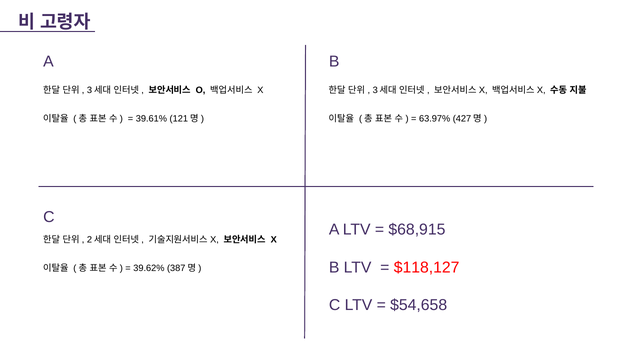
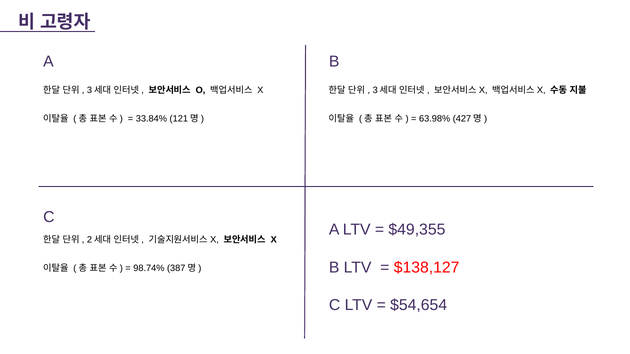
39.61%: 39.61% -> 33.84% (151, 119)
63.97%: 63.97% -> 63.98% (435, 119)
$68,915: $68,915 -> $49,355 (417, 230)
$118,127: $118,127 -> $138,127 (427, 268)
39.62%: 39.62% -> 98.74% (149, 269)
$54,658: $54,658 -> $54,654 (419, 305)
